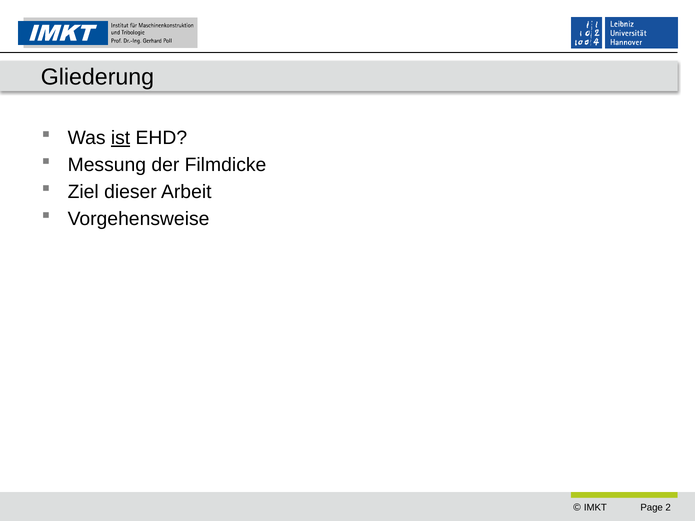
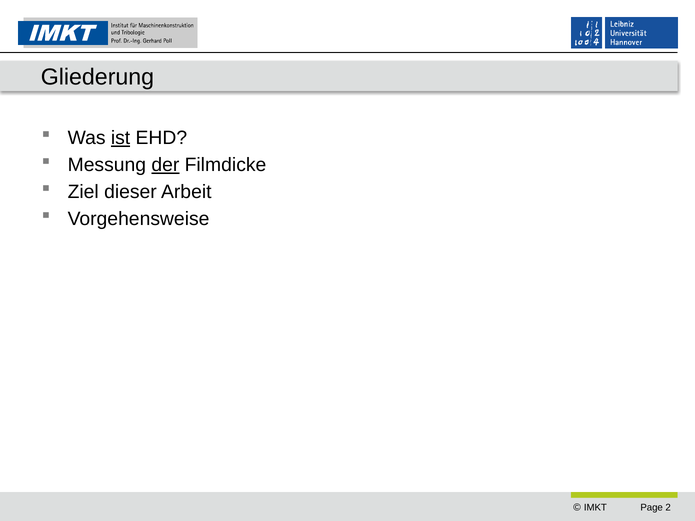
der underline: none -> present (165, 165)
